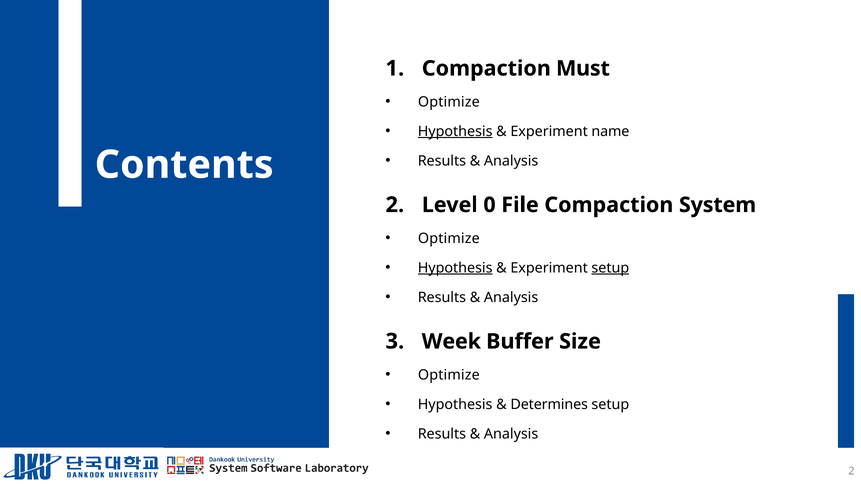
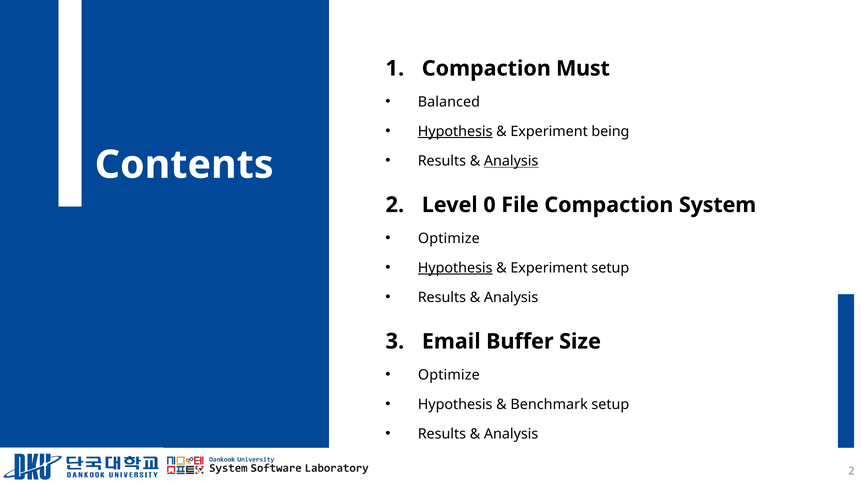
Optimize: Optimize -> Balanced (449, 102)
name: name -> being (610, 132)
Analysis underline: none -> present (511, 161)
setup underline: present -> none (610, 268)
Week: Week -> Email (451, 342)
Determines: Determines -> Benchmark (549, 405)
